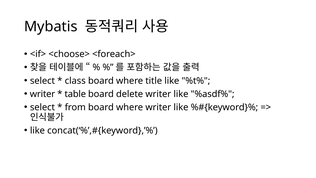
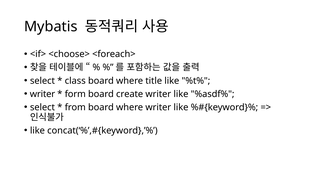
table: table -> form (75, 94)
delete: delete -> create (130, 94)
